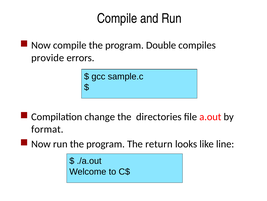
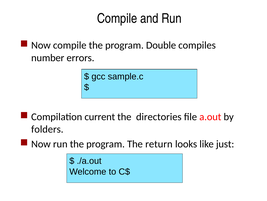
provide: provide -> number (48, 58)
change: change -> current (100, 116)
format: format -> folders (47, 129)
line: line -> just (225, 144)
